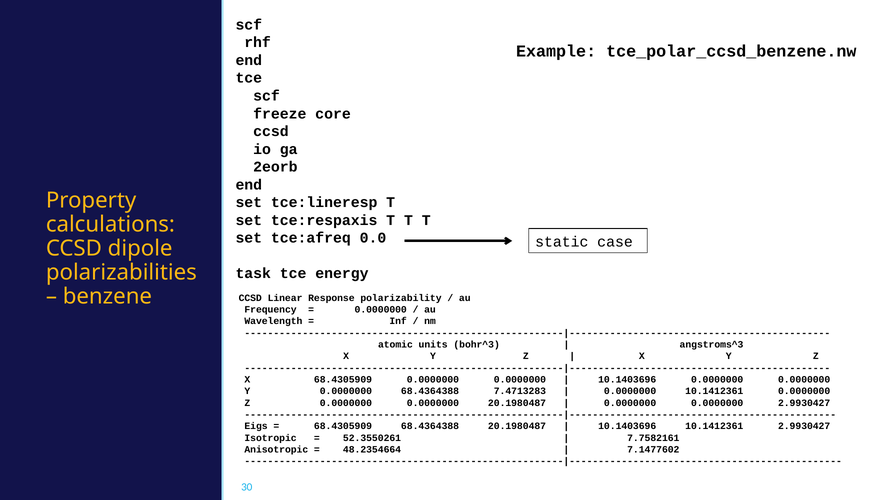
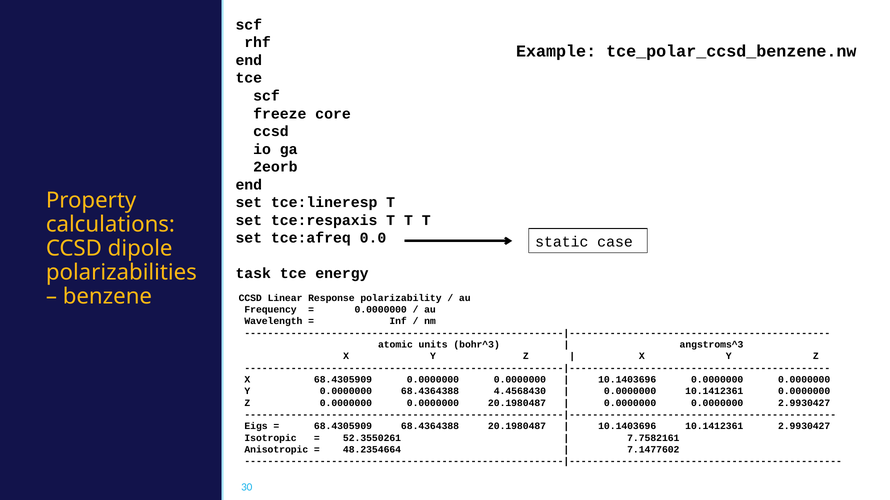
7.4713283: 7.4713283 -> 4.4568430 (520, 392)
